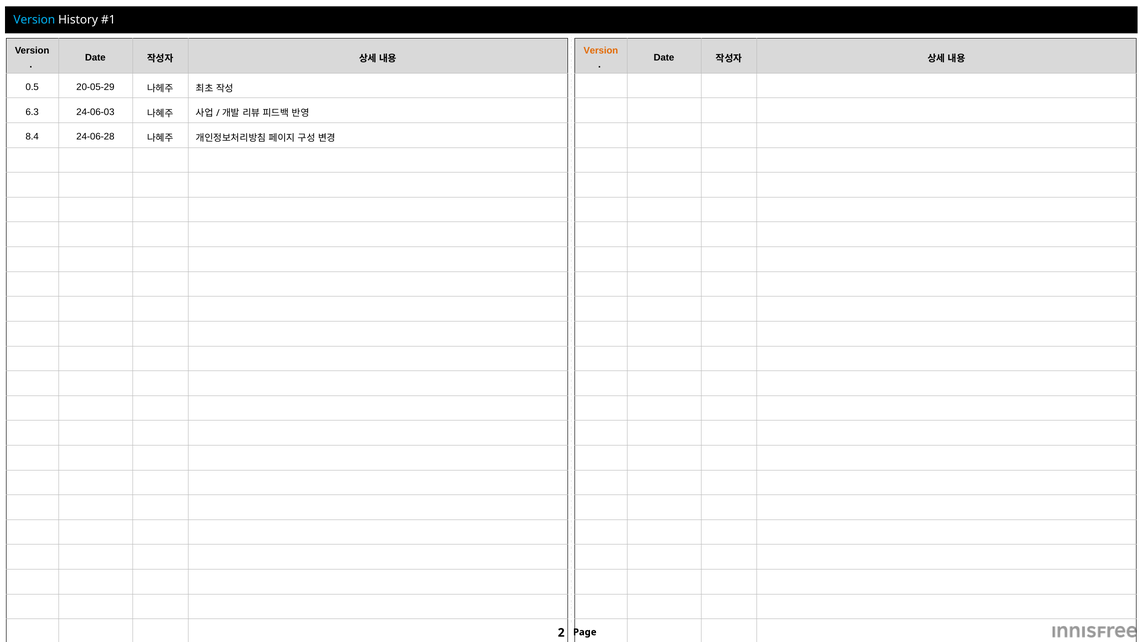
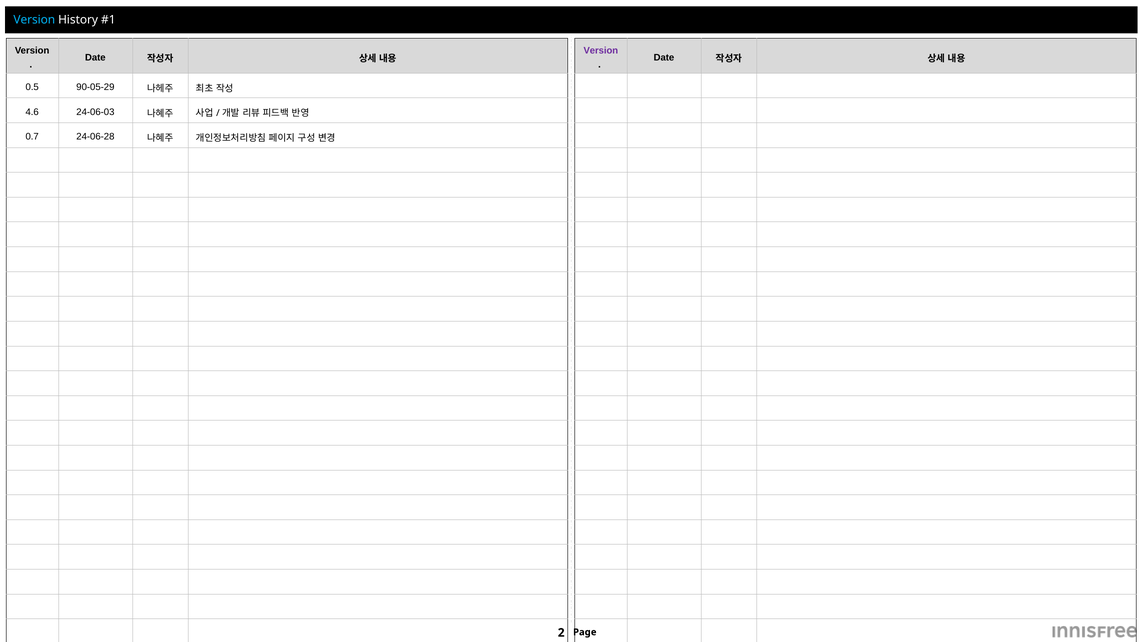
Version colour: orange -> purple (601, 51)
20-05-29: 20-05-29 -> 90-05-29 (95, 87)
6.3: 6.3 -> 4.6 (32, 112)
8.4: 8.4 -> 0.7 (32, 137)
